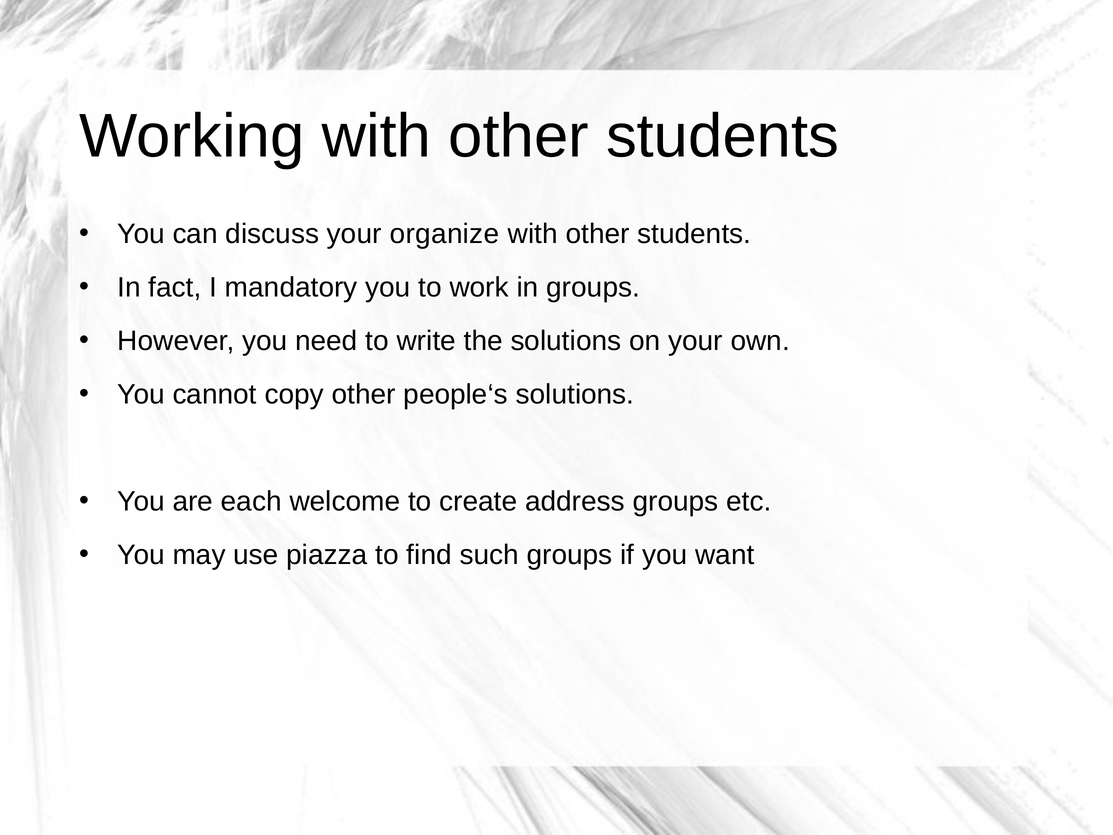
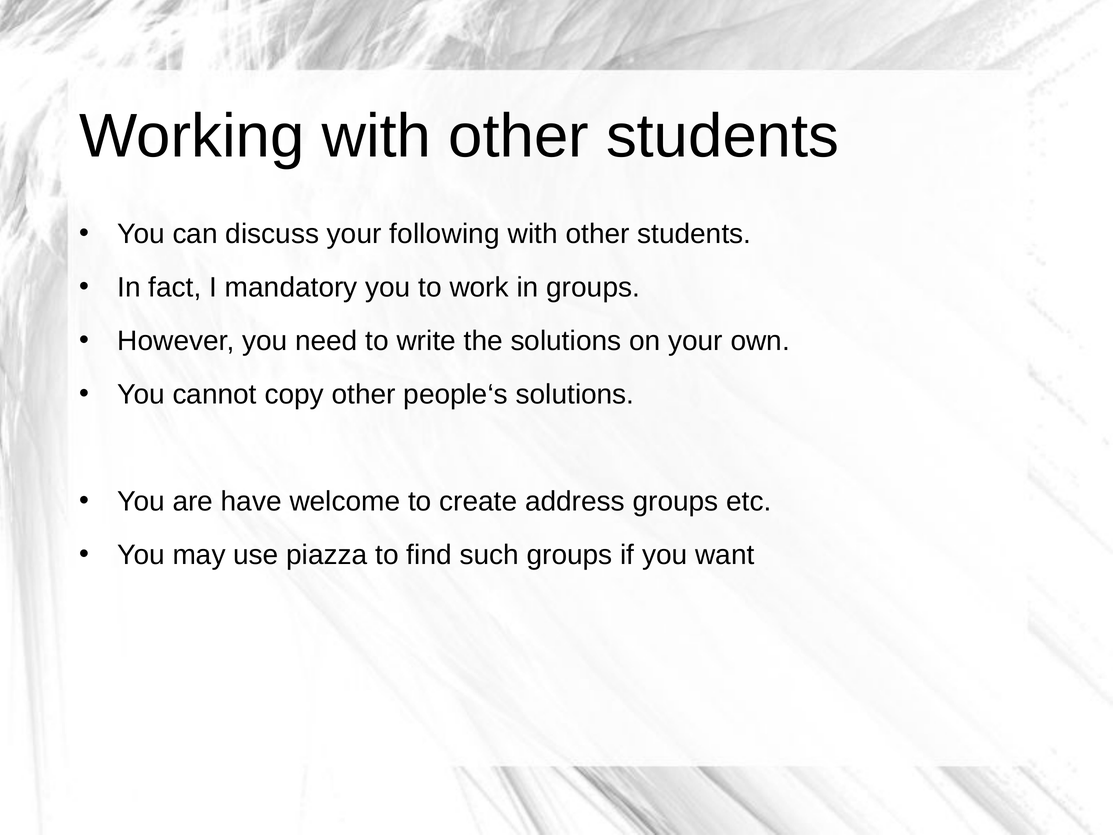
organize: organize -> following (445, 234)
each: each -> have (251, 501)
